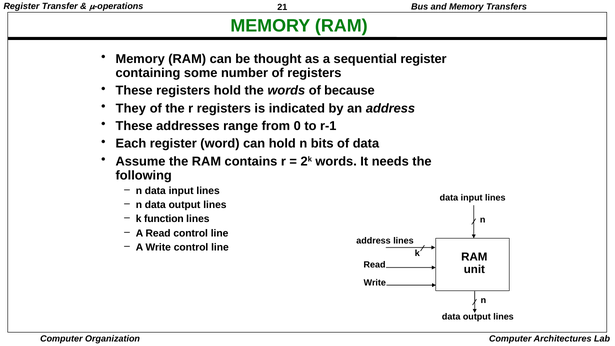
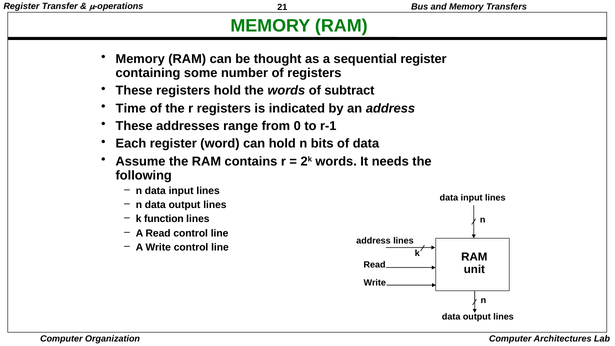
because: because -> subtract (349, 91)
They: They -> Time (131, 108)
